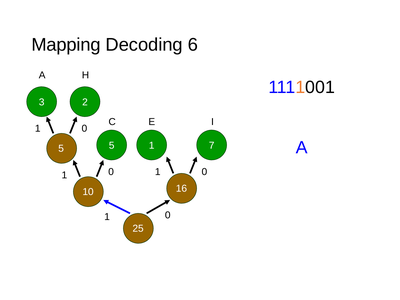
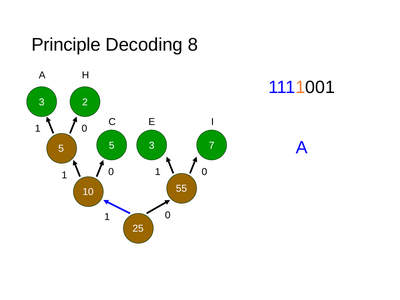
Mapping: Mapping -> Principle (66, 45)
6: 6 -> 8 (193, 45)
5 1: 1 -> 3 (152, 146)
16: 16 -> 55 (181, 189)
